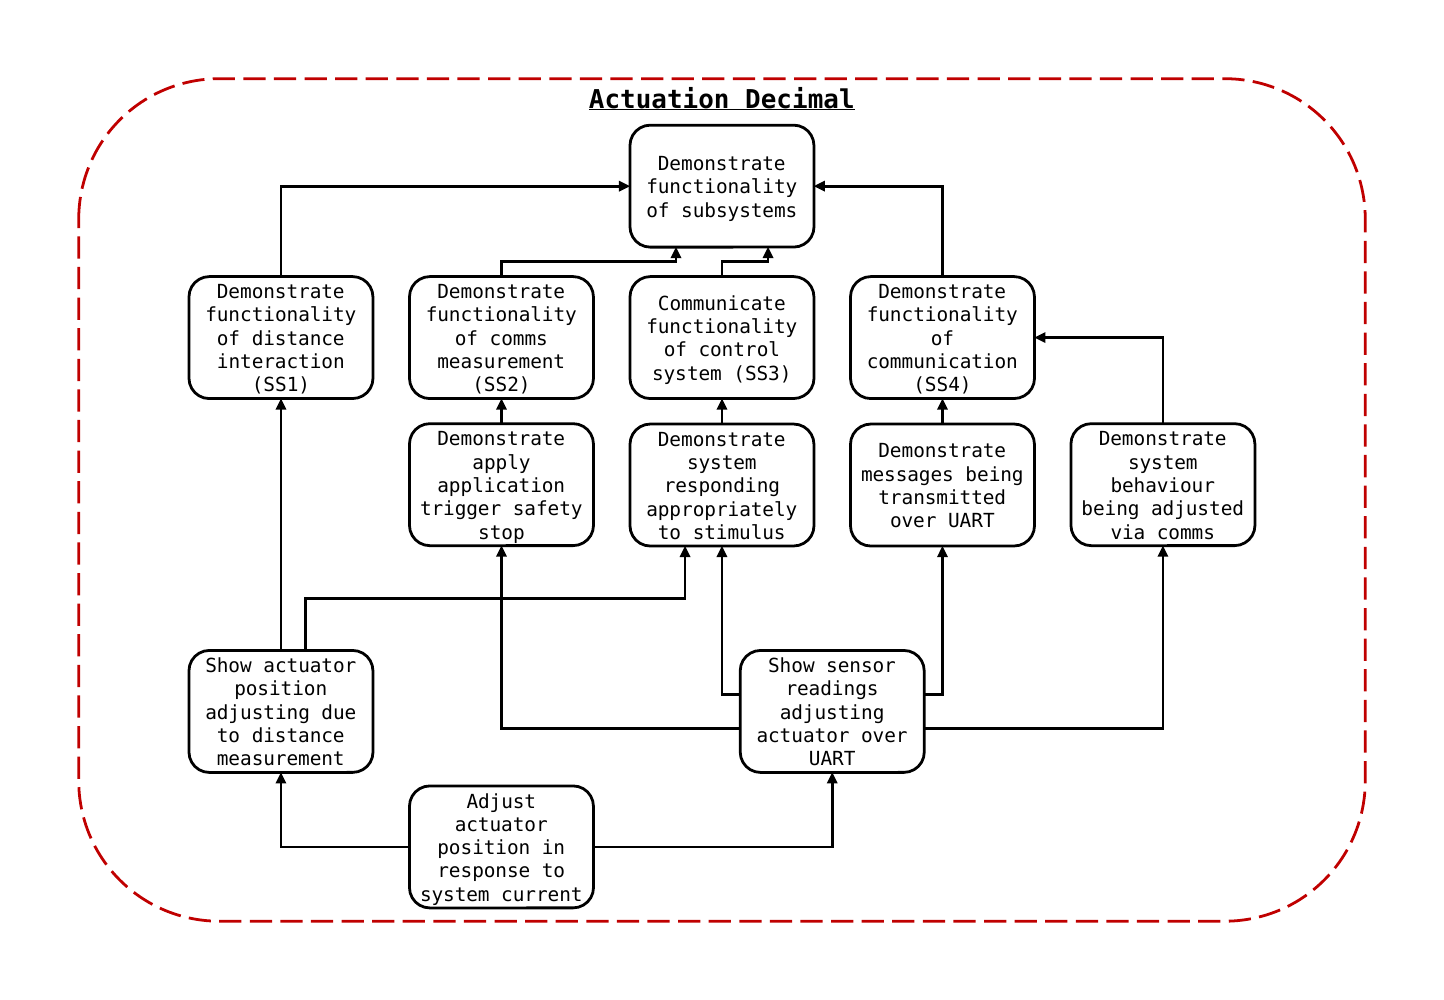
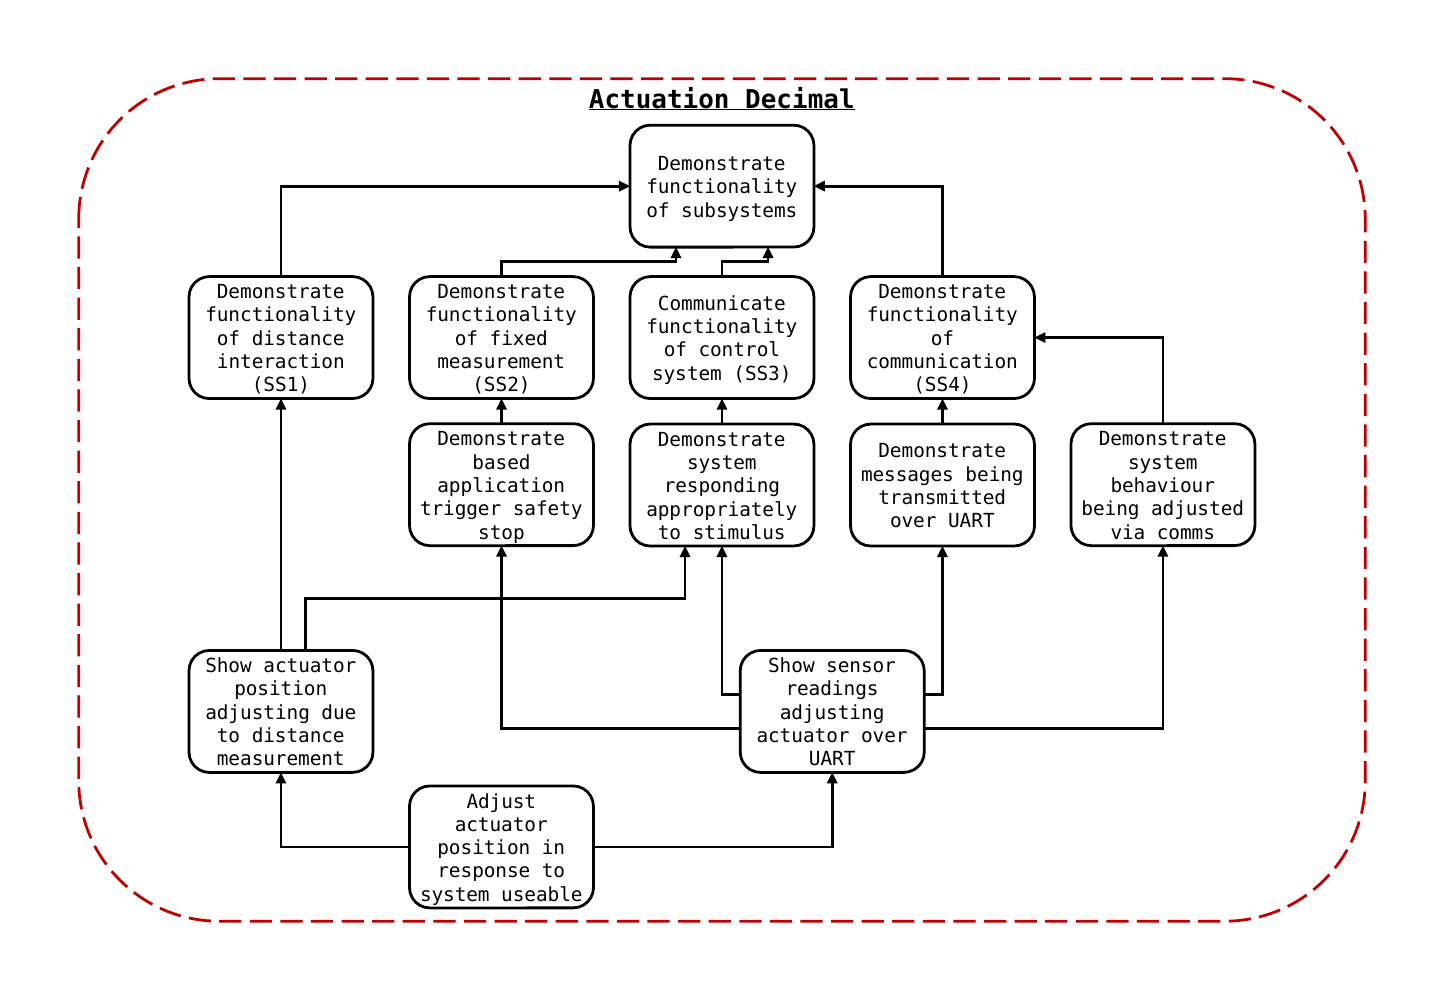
of comms: comms -> fixed (519, 339)
apply: apply -> based (502, 463)
current: current -> useable (542, 895)
